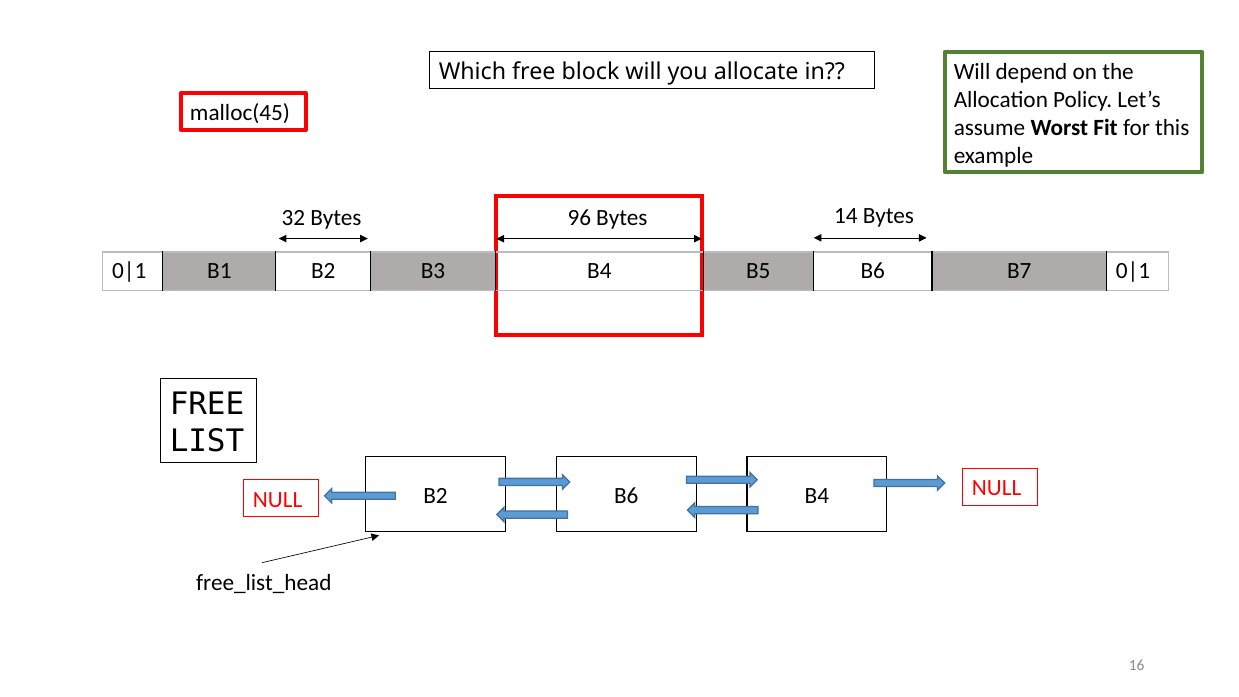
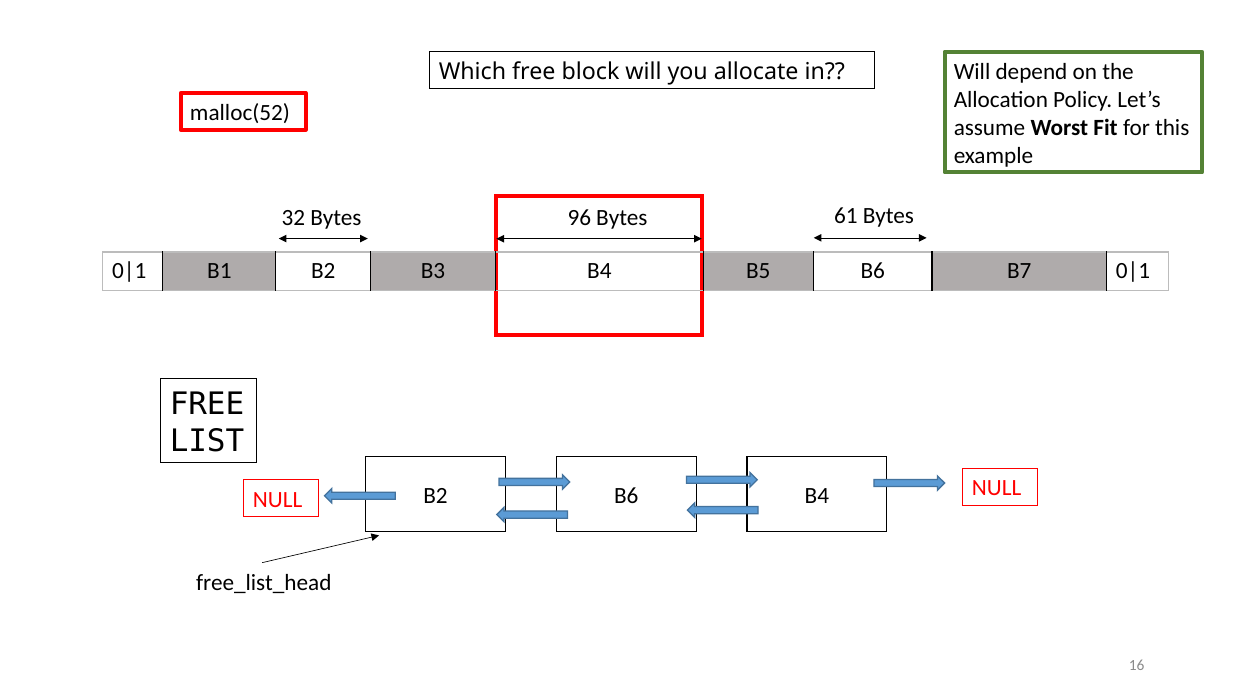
malloc(45: malloc(45 -> malloc(52 (240, 113)
14: 14 -> 61 (846, 216)
